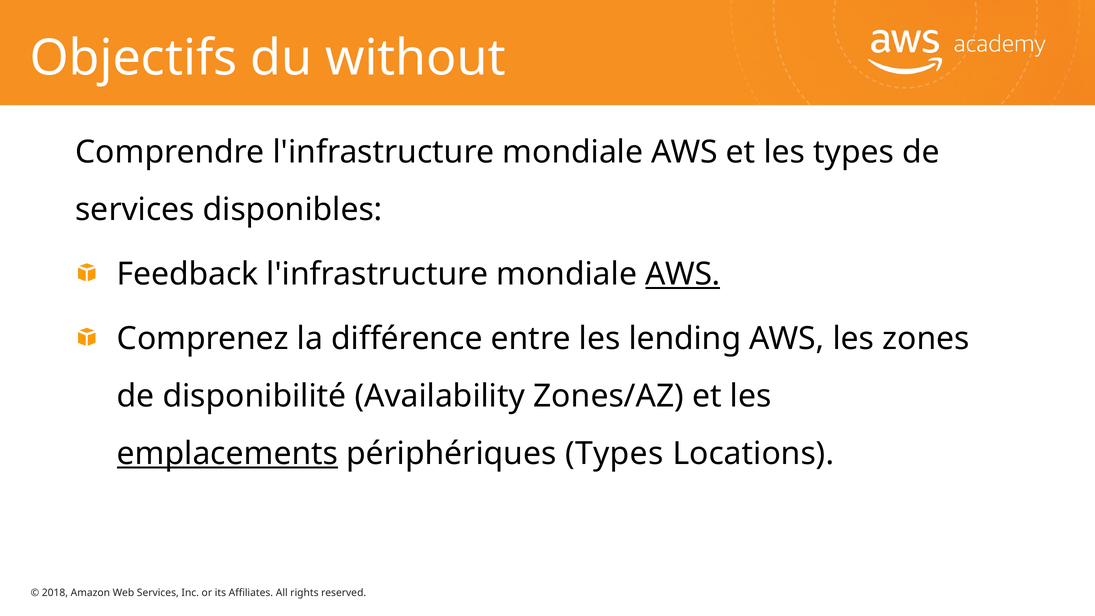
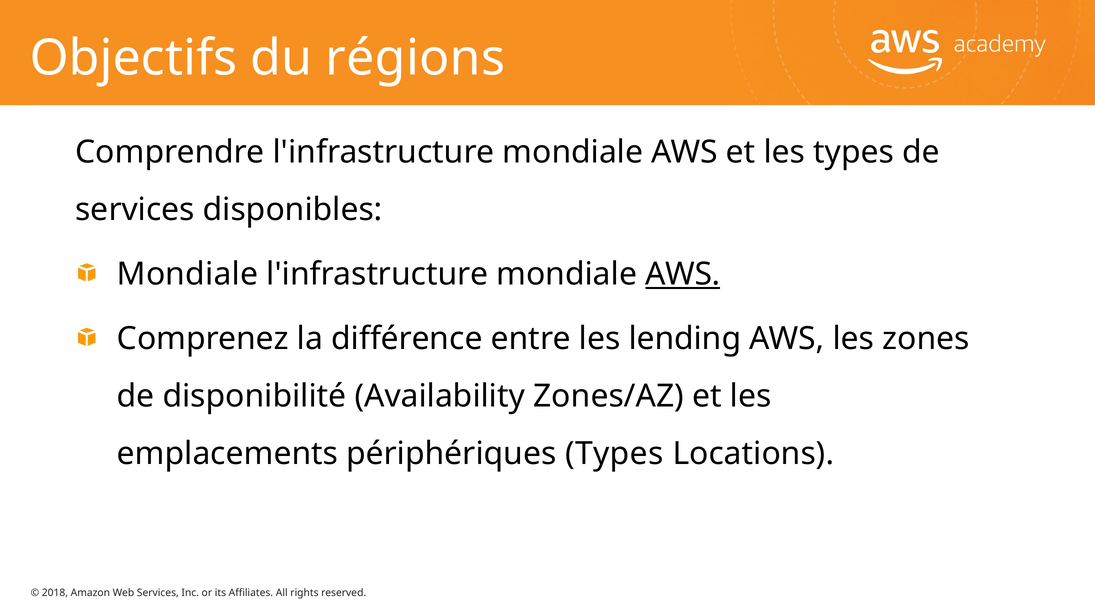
without: without -> régions (415, 58)
Feedback: Feedback -> Mondiale (187, 274)
emplacements underline: present -> none (227, 454)
